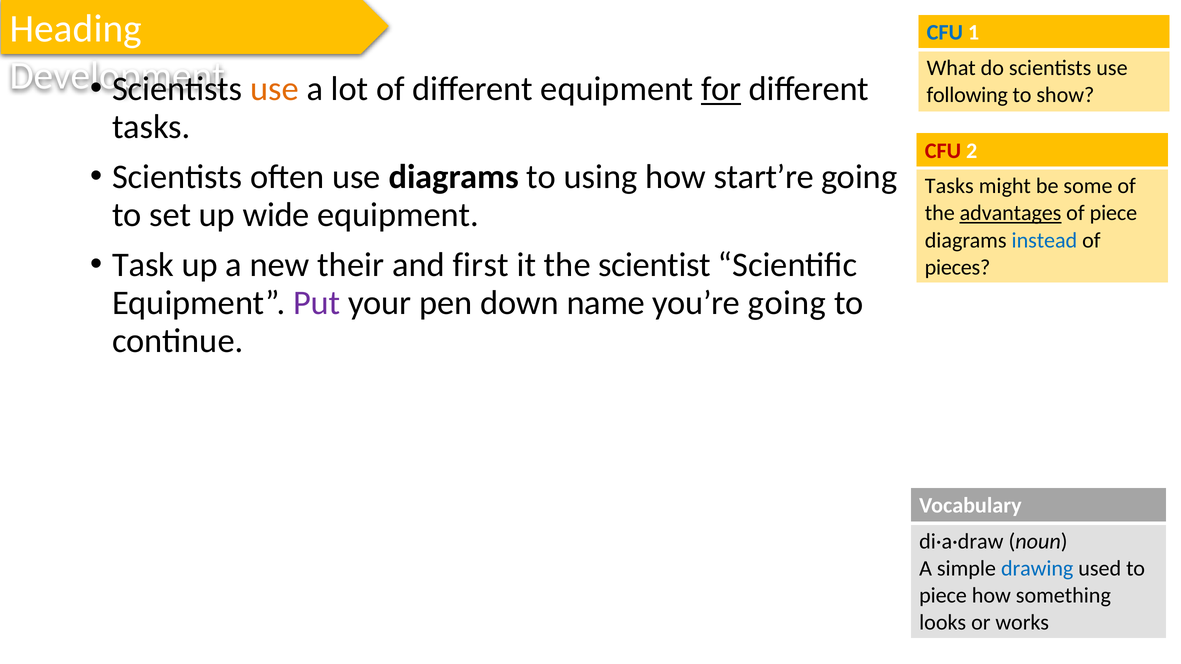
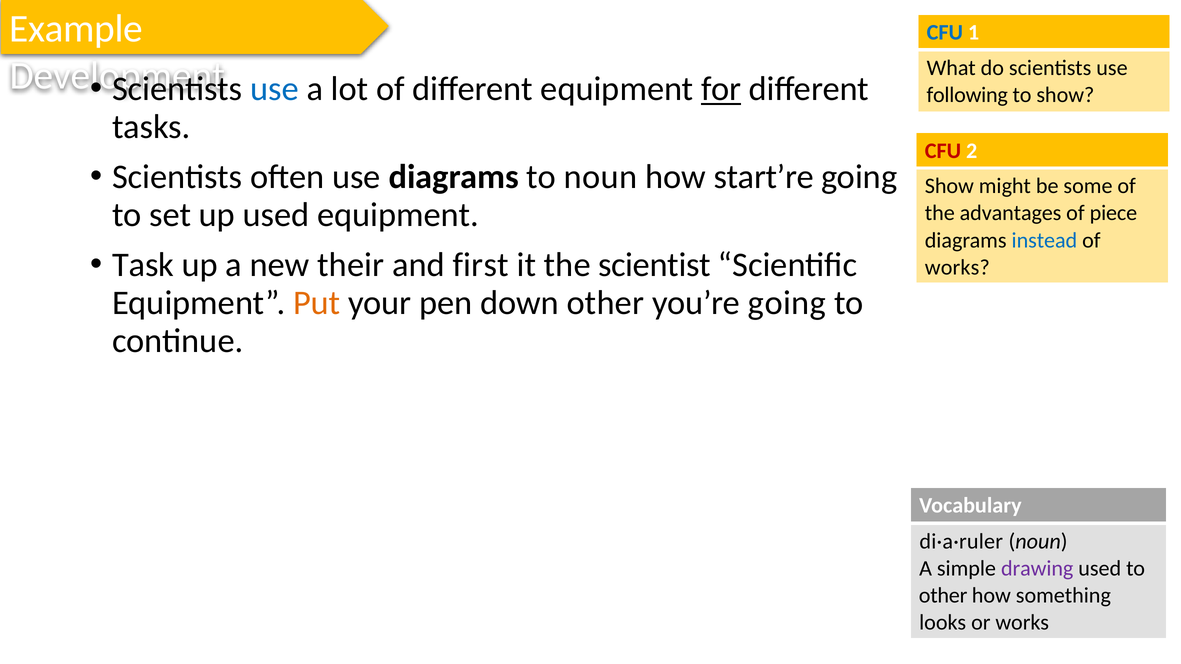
Heading: Heading -> Example (76, 29)
use colour: orange -> blue (274, 89)
to using: using -> noun (600, 177)
Tasks: Tasks -> Show (949, 186)
up wide: wide -> used (276, 215)
advantages underline: present -> none (1011, 213)
pieces: pieces -> works (957, 267)
Put colour: purple -> orange (317, 303)
down name: name -> other (605, 303)
di·a·draw: di·a·draw -> di·a·ruler (961, 542)
drawing colour: blue -> purple (1037, 569)
piece: piece -> other (943, 596)
